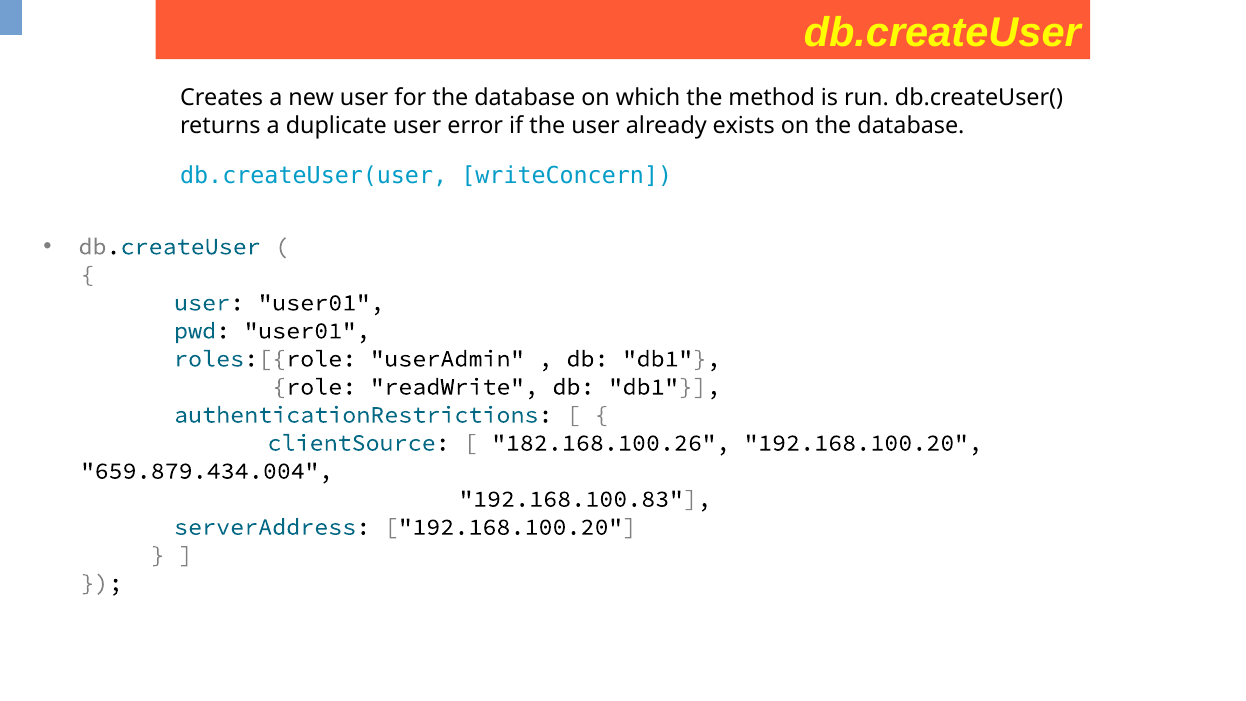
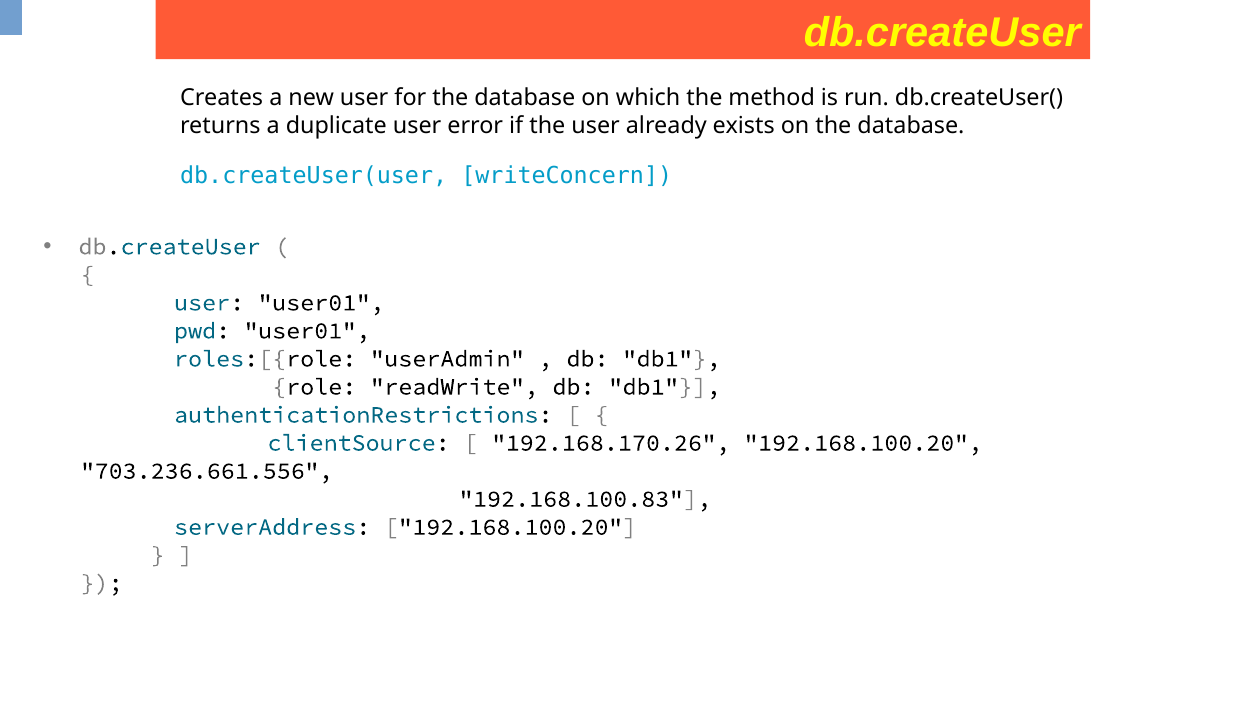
182.168.100.26: 182.168.100.26 -> 192.168.170.26 (611, 443)
659.879.434.004: 659.879.434.004 -> 703.236.661.556 (207, 471)
